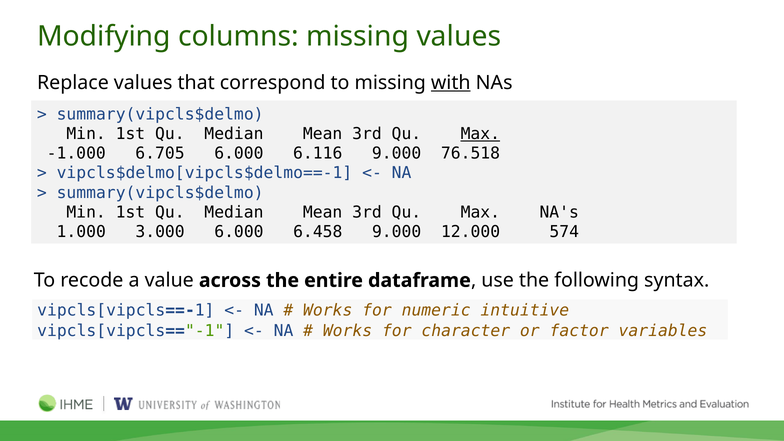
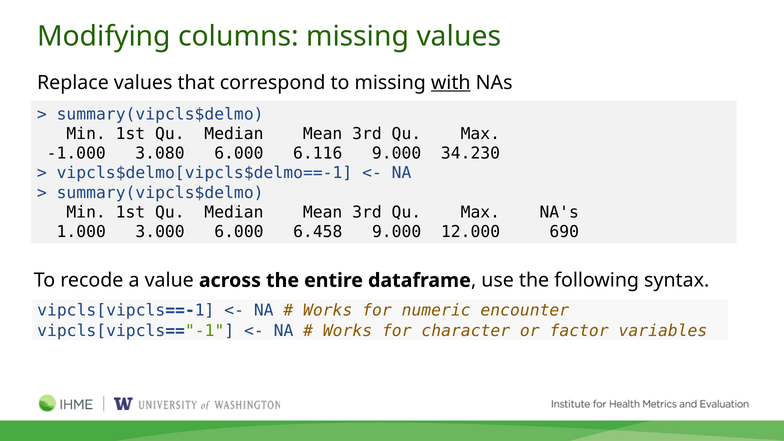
Max underline: present -> none (480, 134)
6.705: 6.705 -> 3.080 (160, 153)
76.518: 76.518 -> 34.230 (470, 153)
574: 574 -> 690 (564, 232)
intuitive: intuitive -> encounter (525, 311)
